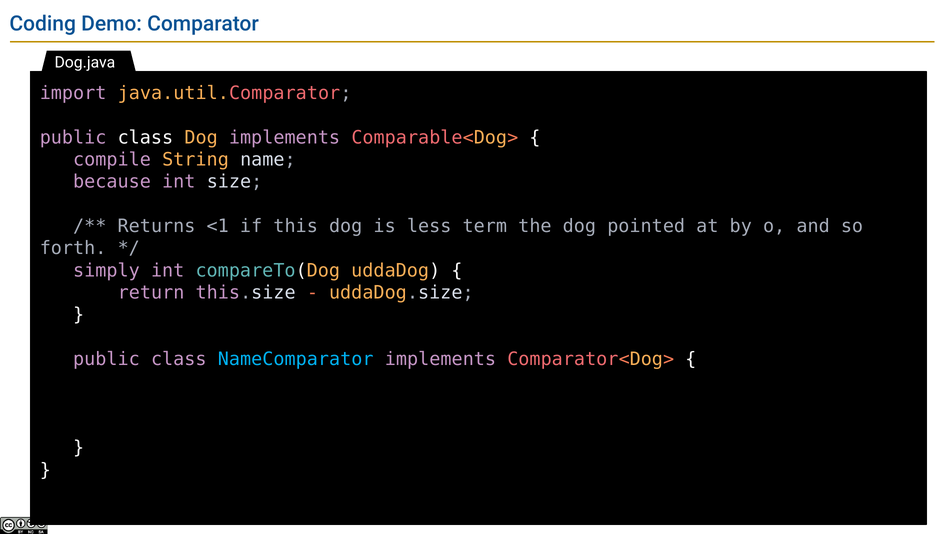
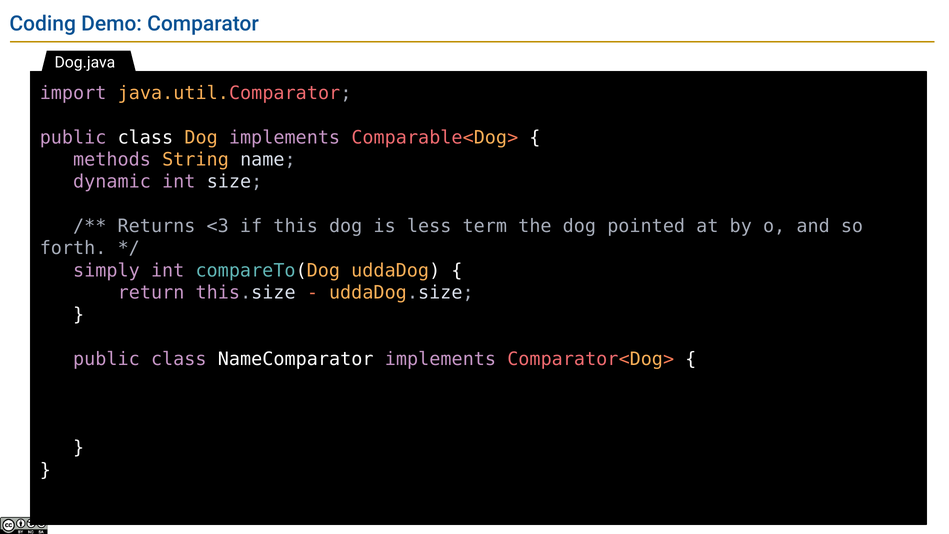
compile: compile -> methods (112, 160)
because: because -> dynamic (112, 182)
<1: <1 -> <3 (218, 226)
NameComparator colour: light blue -> white (296, 359)
